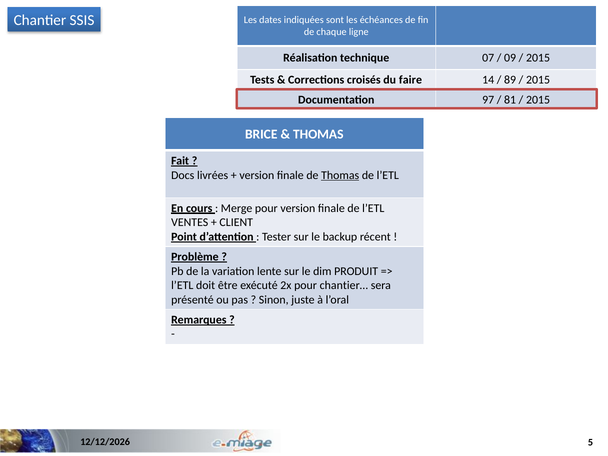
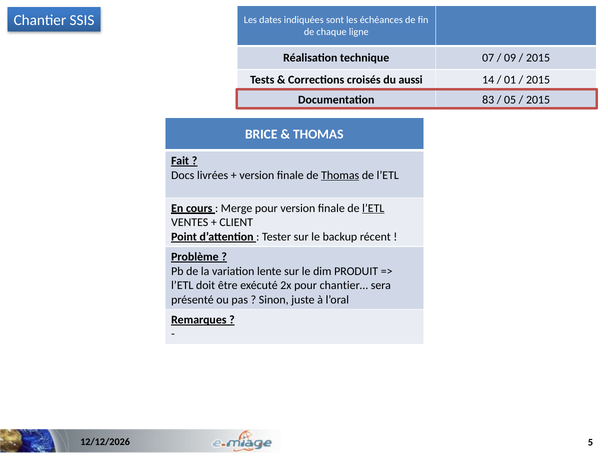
faire: faire -> aussi (411, 80)
89: 89 -> 01 (510, 80)
97: 97 -> 83 (488, 100)
81: 81 -> 05 (510, 100)
l’ETL underline: none -> present (373, 208)
